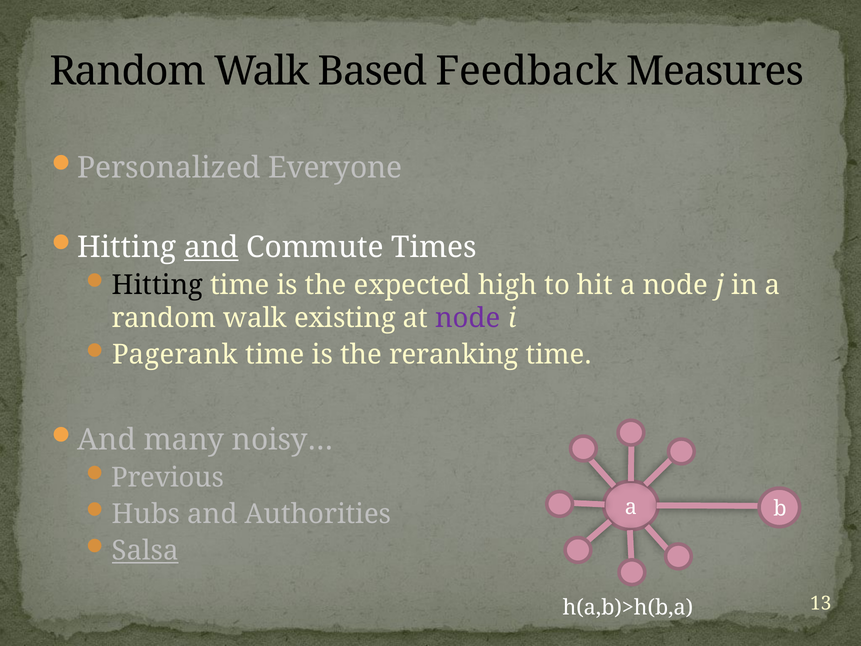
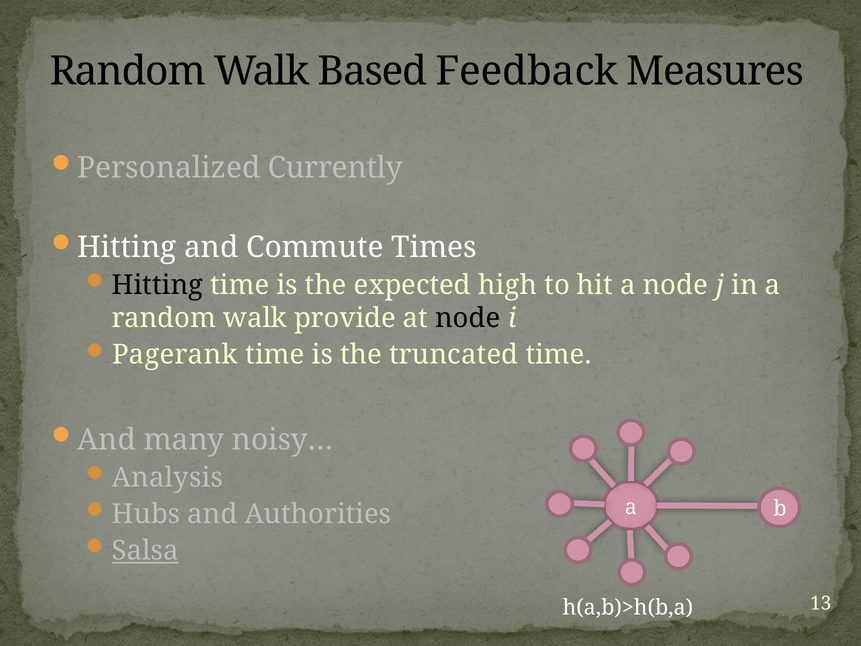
Everyone: Everyone -> Currently (335, 168)
and underline: present -> none (211, 247)
existing: existing -> provide (345, 318)
node colour: purple -> black (468, 318)
reranking: reranking -> truncated (454, 355)
Previous: Previous -> Analysis (167, 477)
